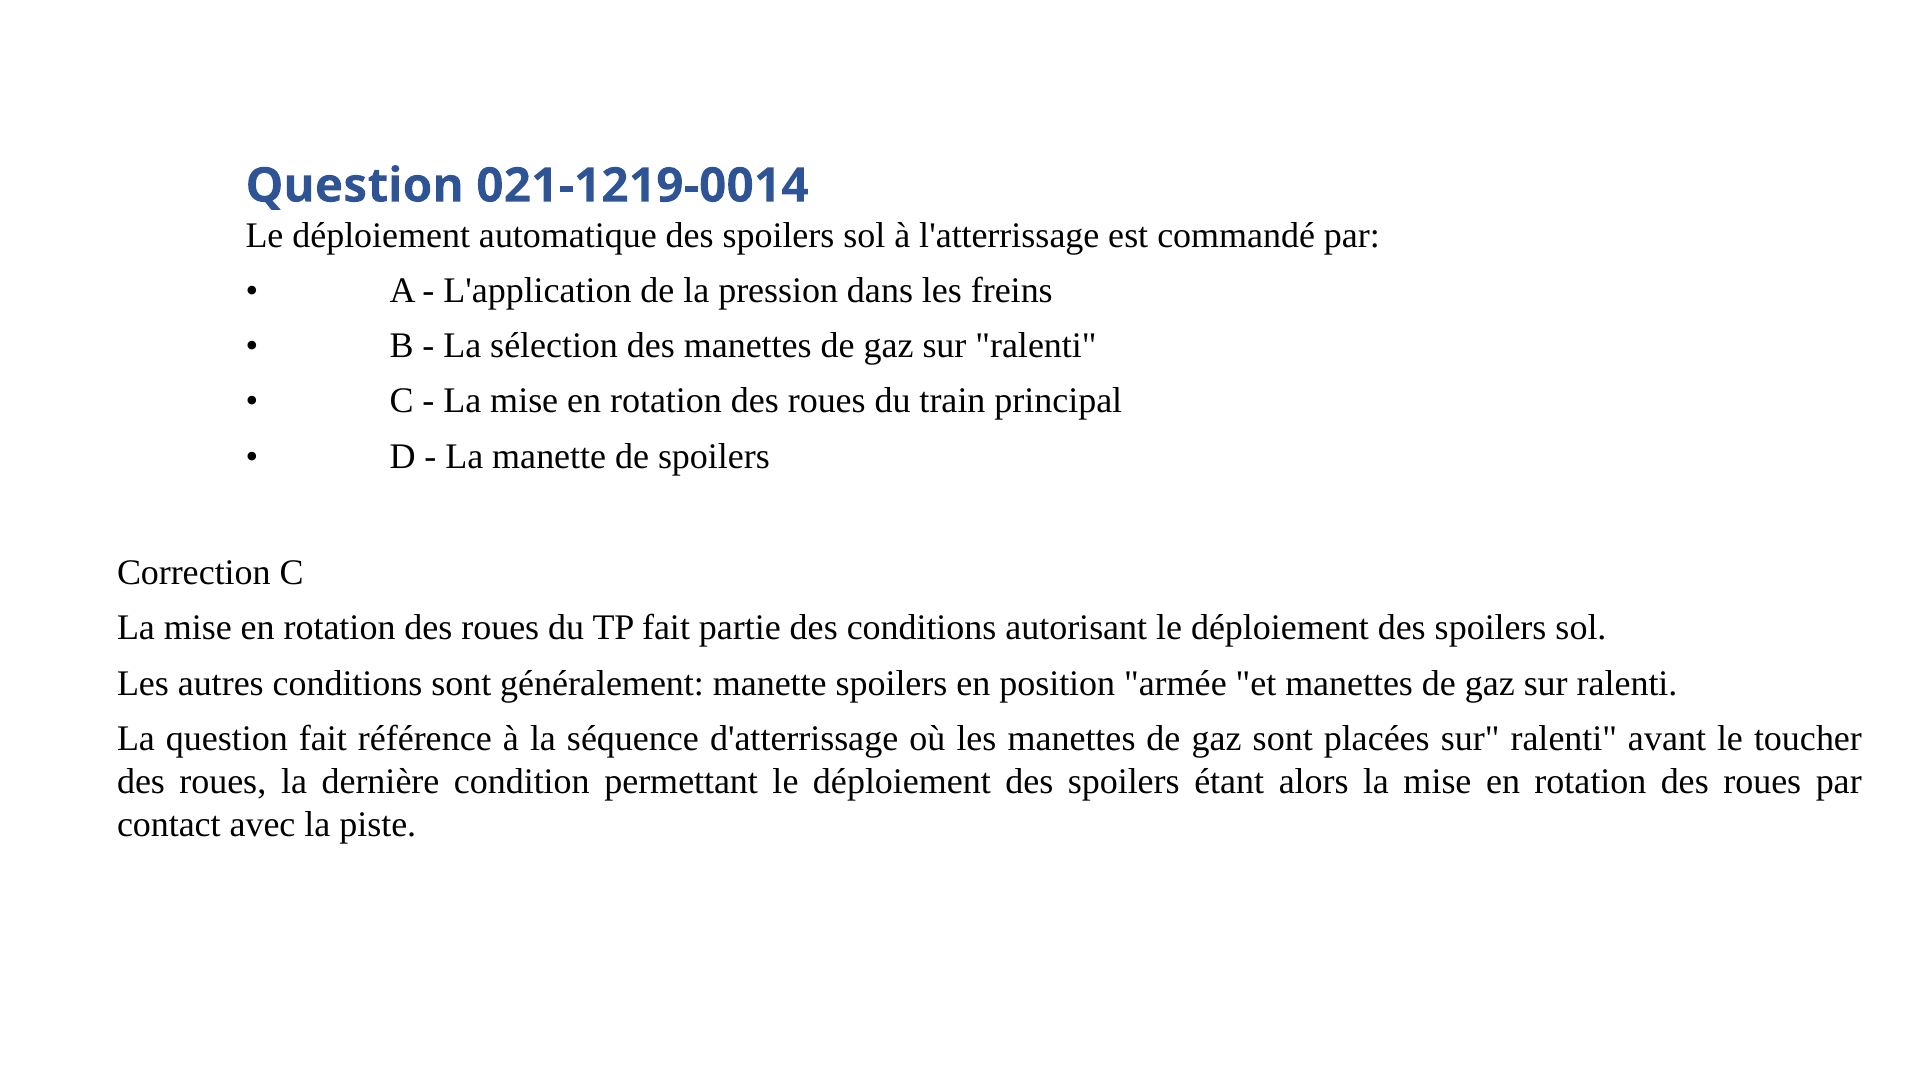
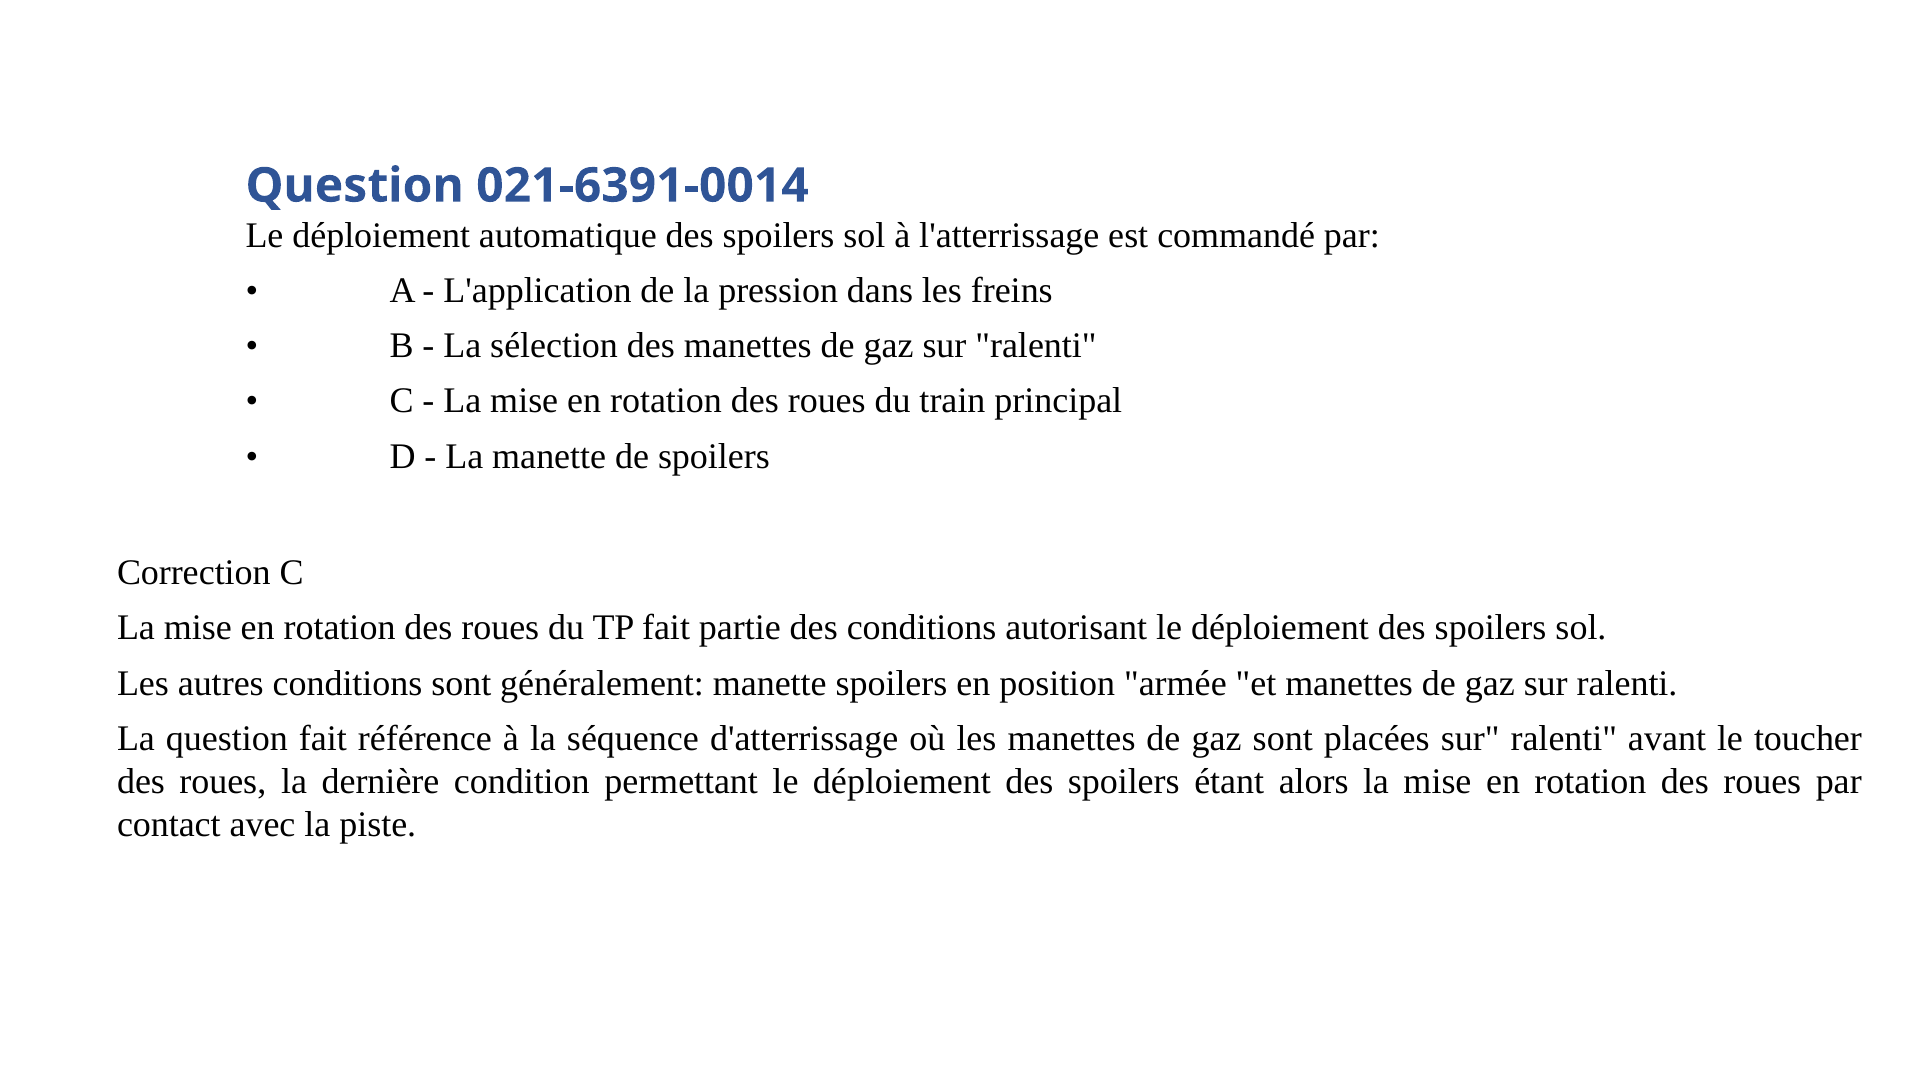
021-1219-0014: 021-1219-0014 -> 021-6391-0014 (642, 186)
